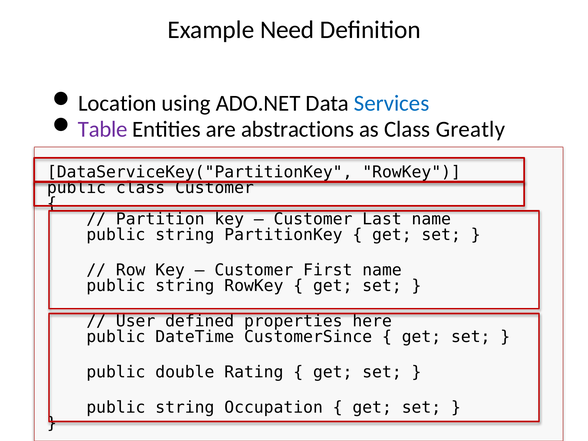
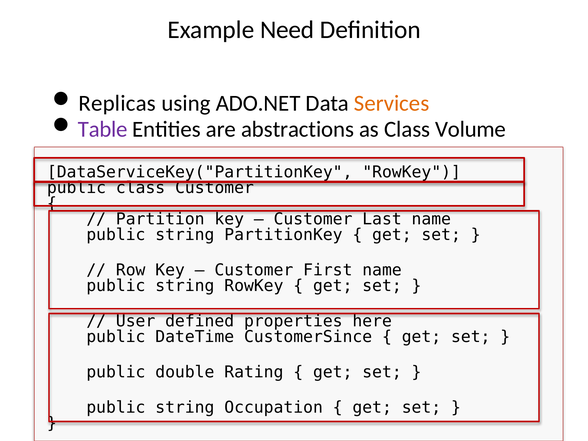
Location: Location -> Replicas (117, 103)
Services colour: blue -> orange (392, 103)
Greatly: Greatly -> Volume (471, 129)
